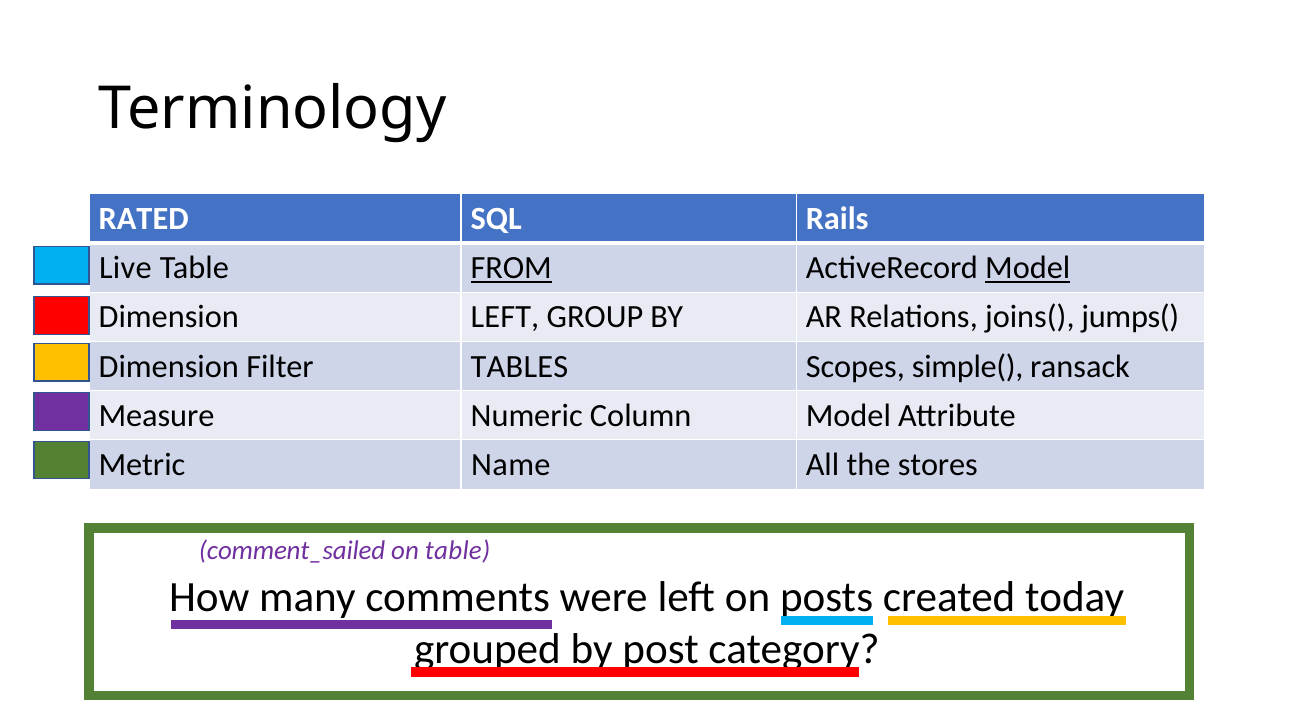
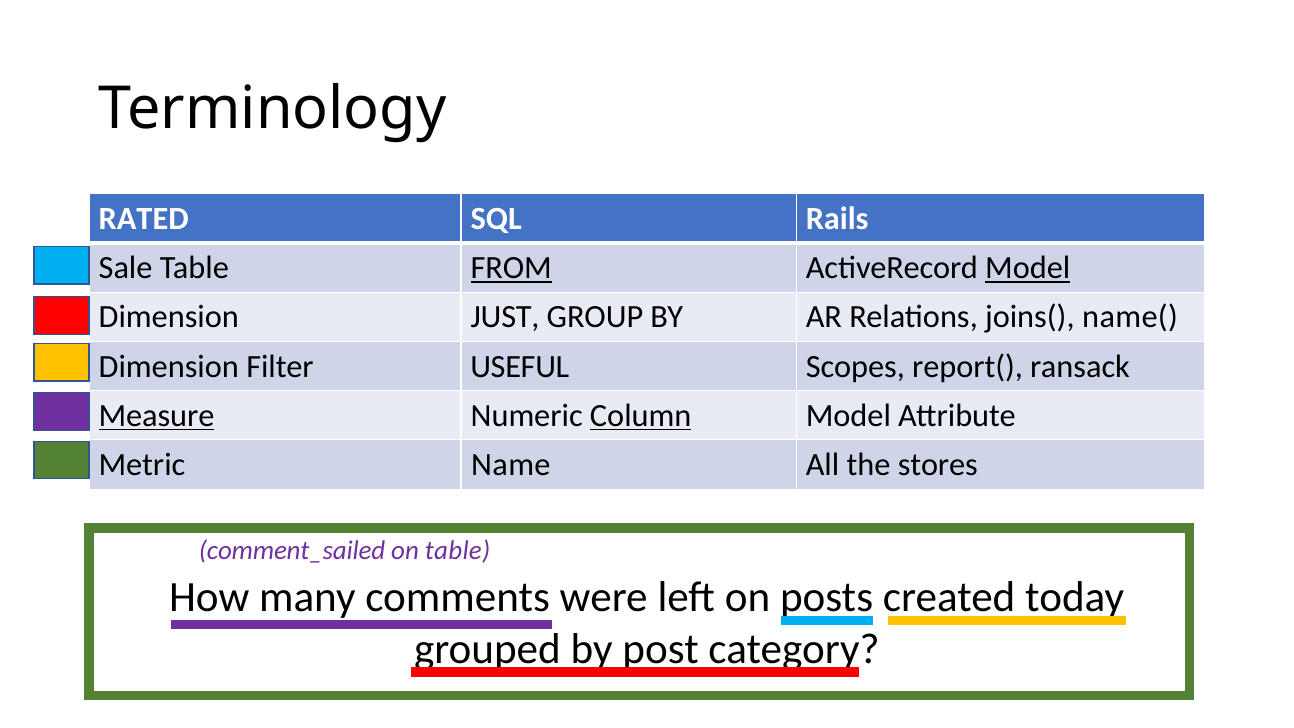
Live: Live -> Sale (126, 268)
Dimension LEFT: LEFT -> JUST (505, 317)
jumps(: jumps( -> name( (1130, 317)
TABLES: TABLES -> USEFUL (520, 366)
simple(: simple( -> report( (968, 366)
Measure underline: none -> present (157, 415)
Column underline: none -> present (641, 415)
